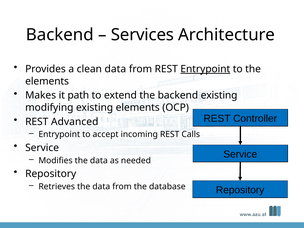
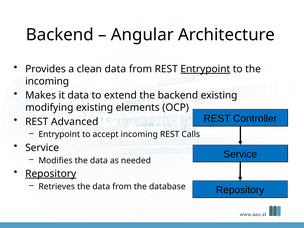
Services: Services -> Angular (142, 35)
elements: elements -> incoming (47, 81)
it path: path -> data (78, 95)
Repository underline: none -> present (51, 174)
